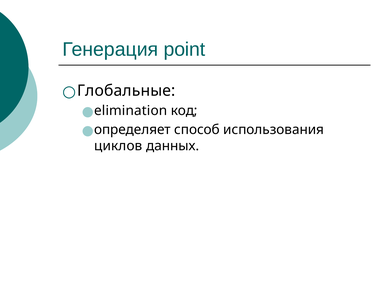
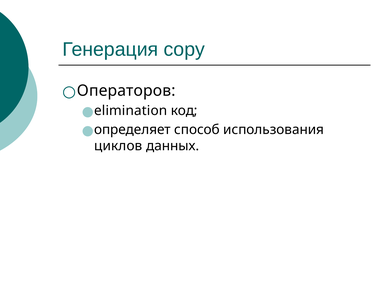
point: point -> copy (184, 49)
Глобальные: Глобальные -> Операторов (126, 90)
